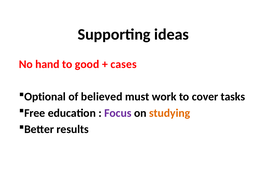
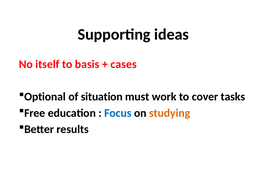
hand: hand -> itself (47, 64)
good: good -> basis (87, 64)
believed: believed -> situation (102, 97)
Focus colour: purple -> blue (118, 113)
